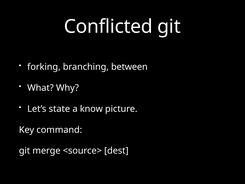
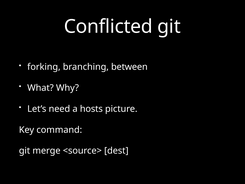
state: state -> need (59, 109)
know: know -> hosts (91, 109)
